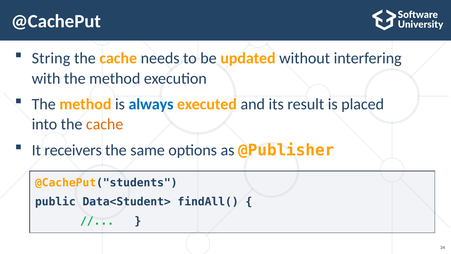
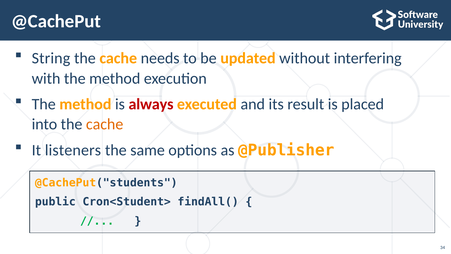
always colour: blue -> red (151, 104)
receivers: receivers -> listeners (73, 150)
Data<Student>: Data<Student> -> Cron<Student> (127, 202)
